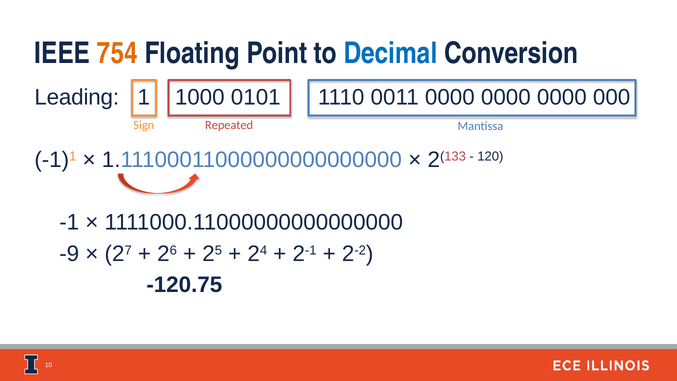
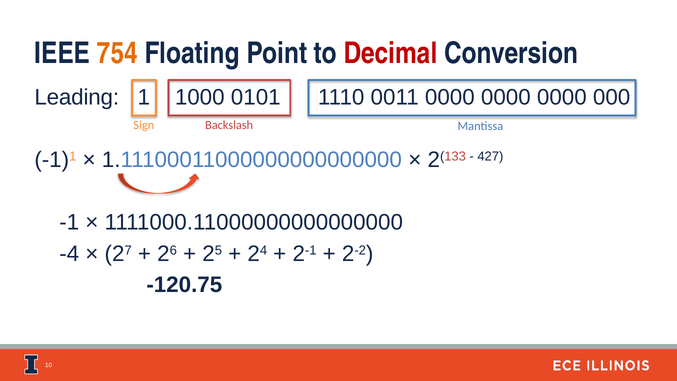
Decimal colour: blue -> red (390, 53)
Repeated: Repeated -> Backslash (229, 125)
120: 120 -> 427 (490, 156)
-9: -9 -> -4 (69, 254)
